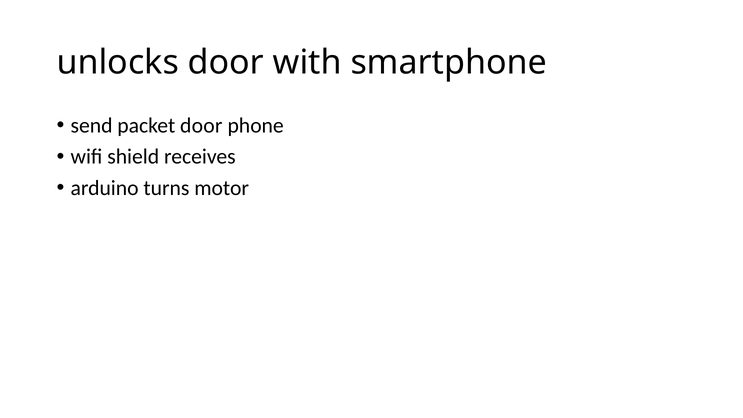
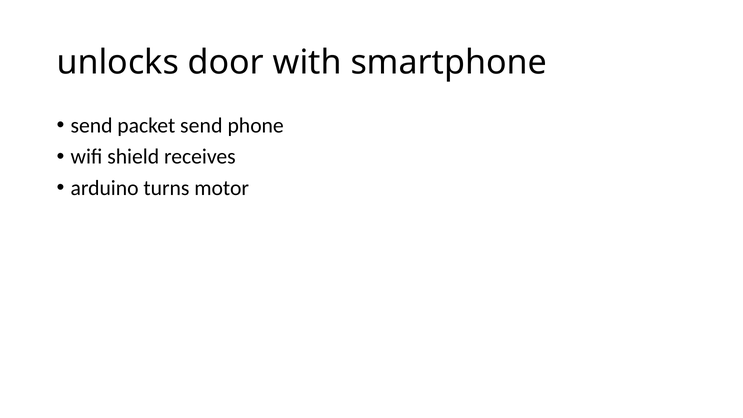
packet door: door -> send (201, 126)
